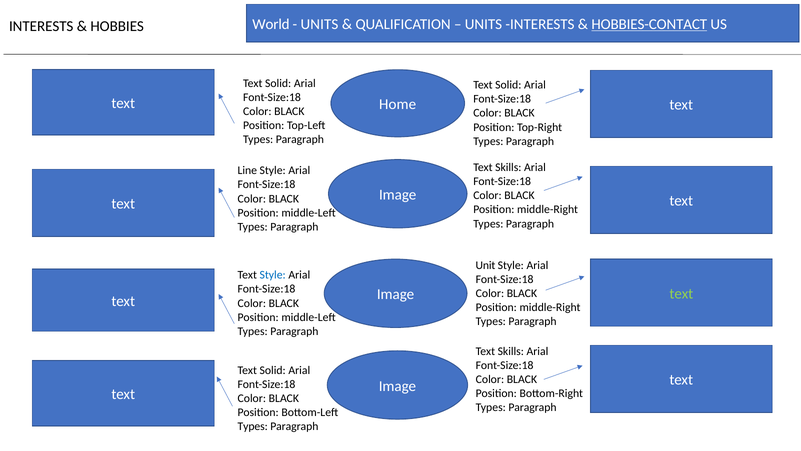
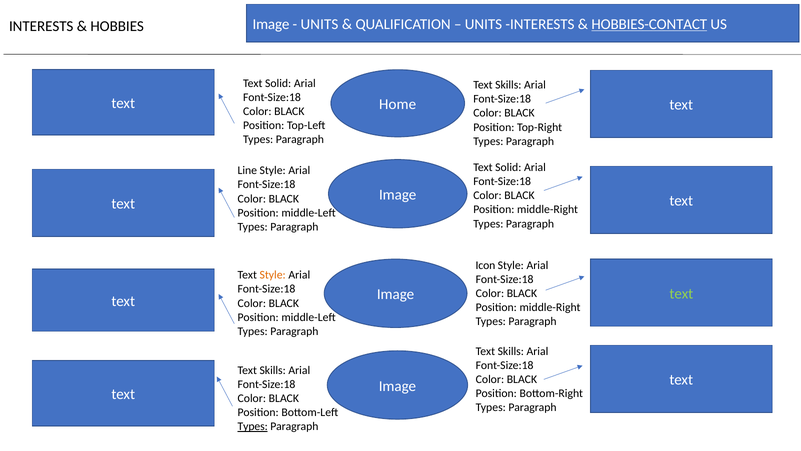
HOBBIES World: World -> Image (271, 24)
Solid: Solid -> Skills (508, 85)
Skills: Skills -> Solid (508, 167)
Unit: Unit -> Icon (485, 265)
Style colour: blue -> orange (273, 275)
Solid: Solid -> Skills (273, 370)
Types underline: none -> present (253, 426)
